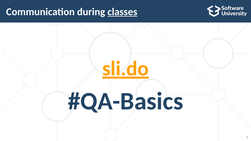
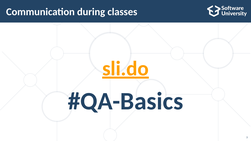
classes underline: present -> none (122, 12)
